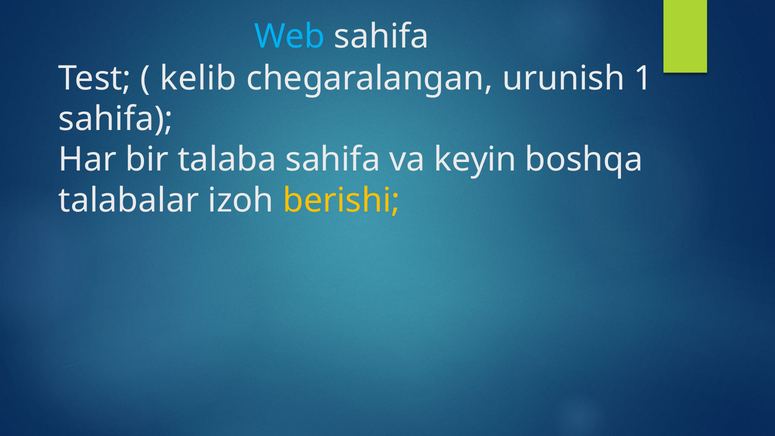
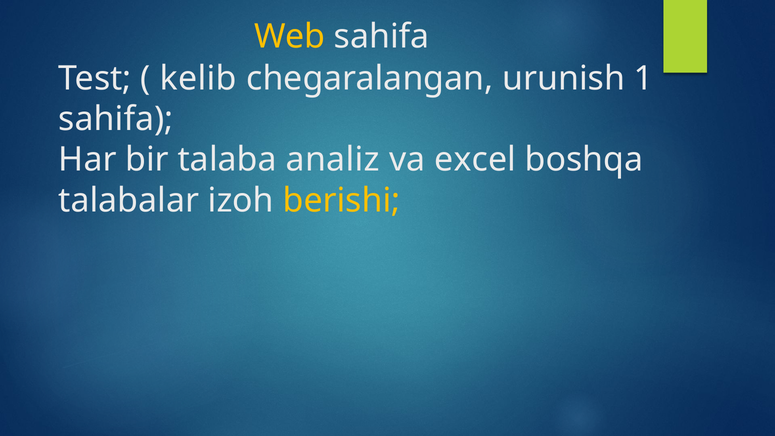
Web colour: light blue -> yellow (290, 36)
talaba sahifa: sahifa -> analiz (333, 160)
keyin: keyin -> excel (475, 160)
